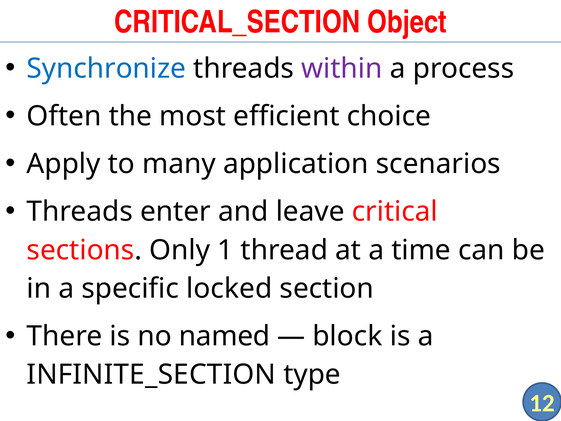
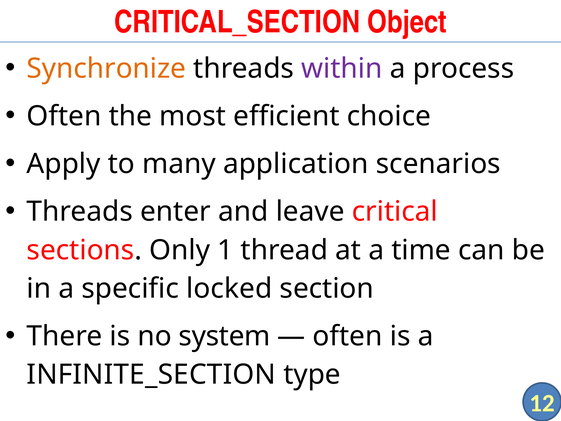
Synchronize colour: blue -> orange (106, 68)
named: named -> system (225, 336)
block: block -> often (347, 336)
